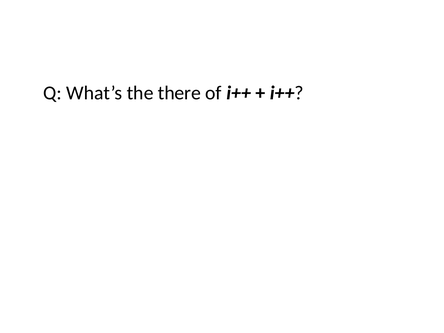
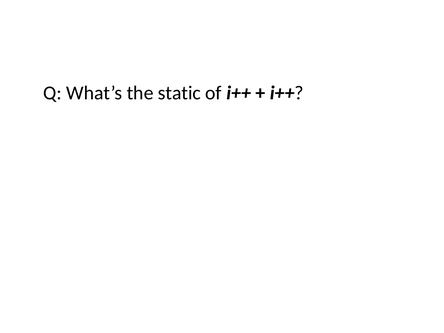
there: there -> static (179, 93)
